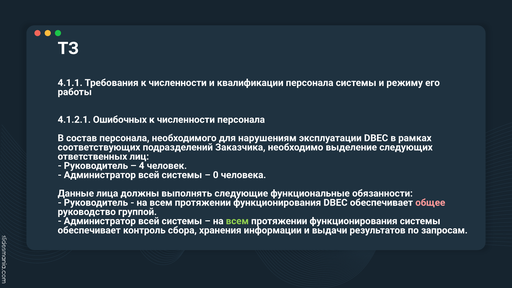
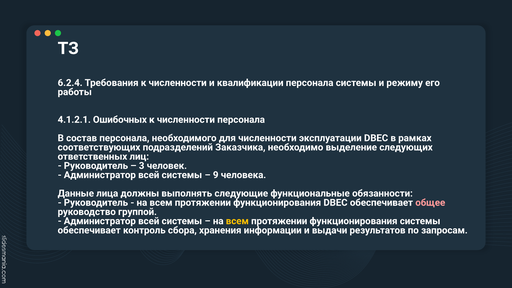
4.1.1: 4.1.1 -> 6.2.4 (70, 83)
для нарушениям: нарушениям -> численности (267, 138)
4: 4 -> 3 (142, 166)
0: 0 -> 9 (216, 175)
всем colour: light green -> yellow (237, 221)
